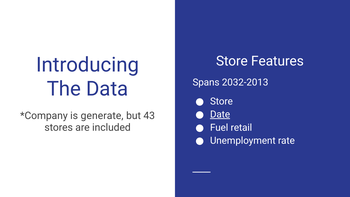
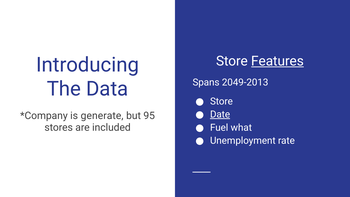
Features underline: none -> present (278, 61)
2032-2013: 2032-2013 -> 2049-2013 (245, 82)
43: 43 -> 95 (149, 116)
retail: retail -> what (241, 128)
